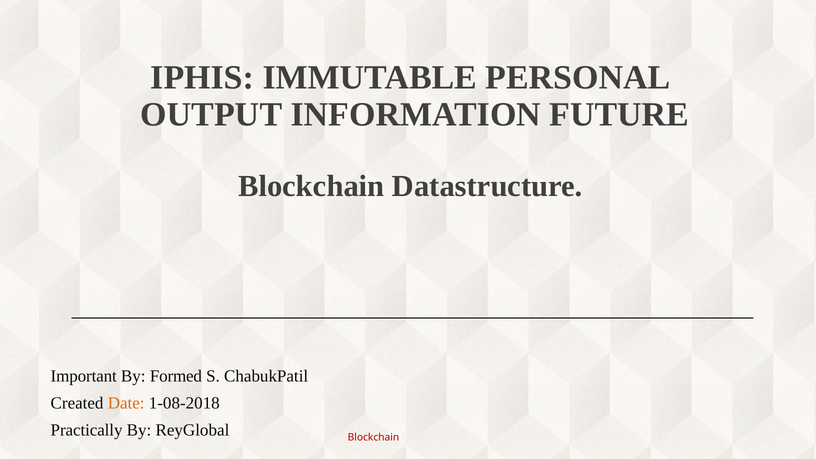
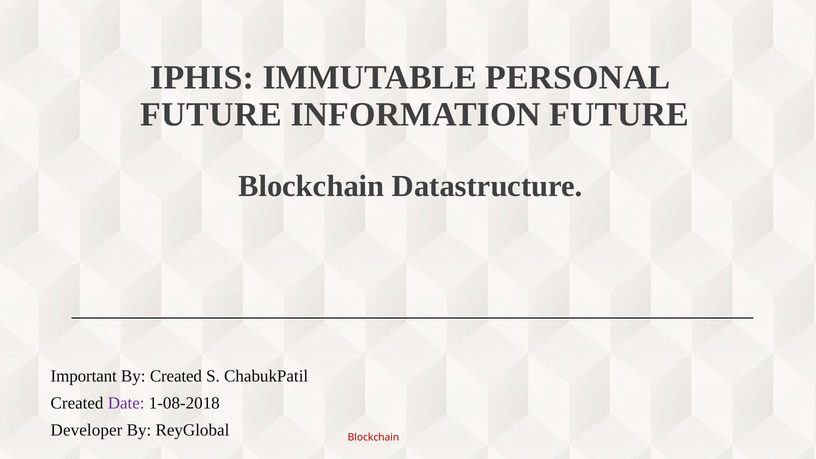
OUTPUT: OUTPUT -> FUTURE (211, 114)
By Formed: Formed -> Created (176, 376)
Date colour: orange -> purple (126, 403)
Practically: Practically -> Developer (86, 430)
